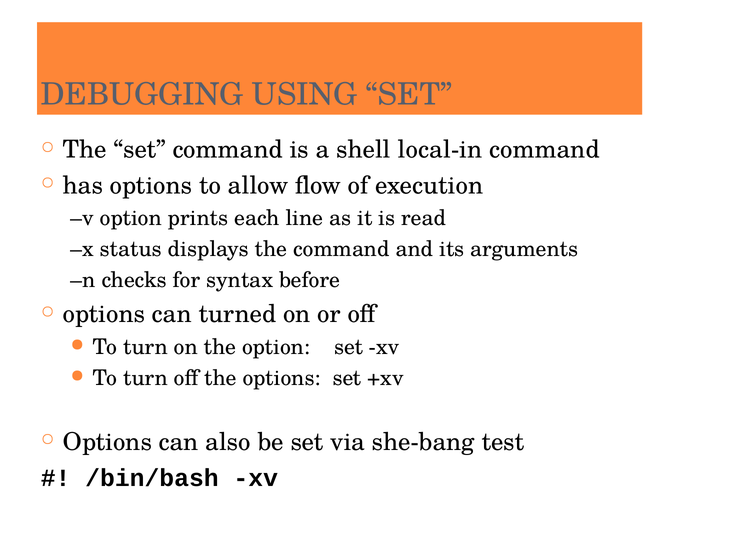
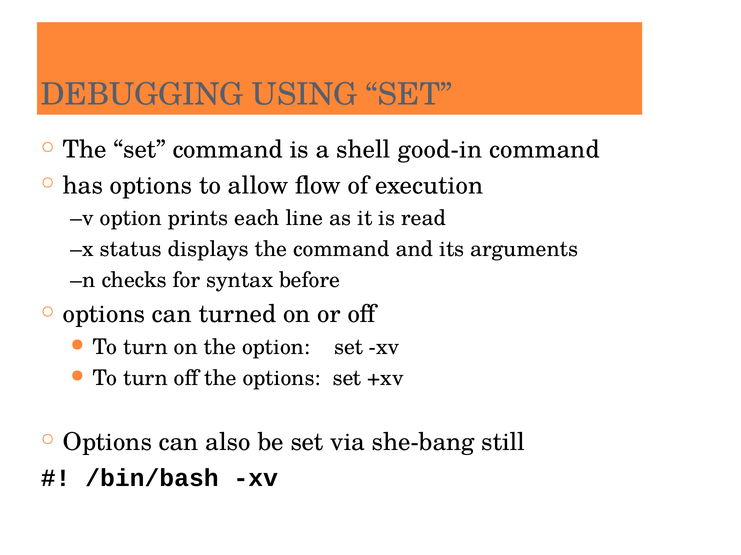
local-in: local-in -> good-in (440, 150)
test: test -> still (503, 443)
